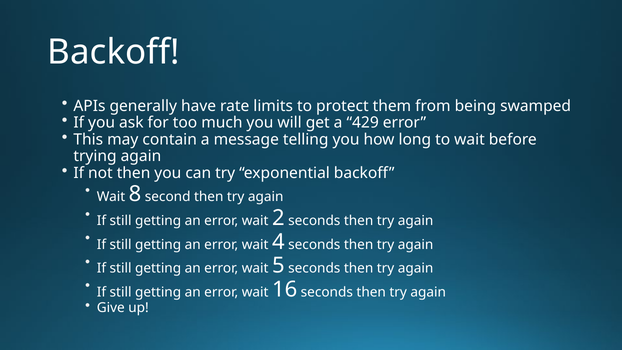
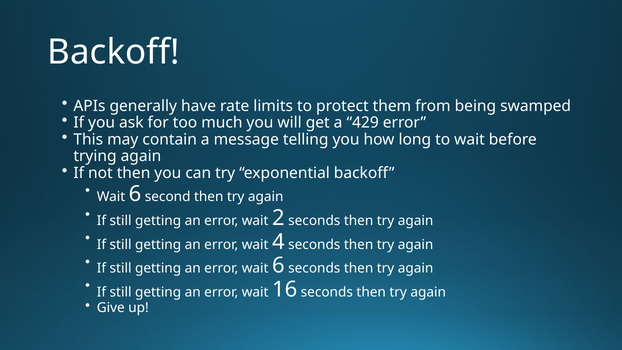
8: 8 -> 6 (135, 194)
error wait 5: 5 -> 6 (278, 266)
